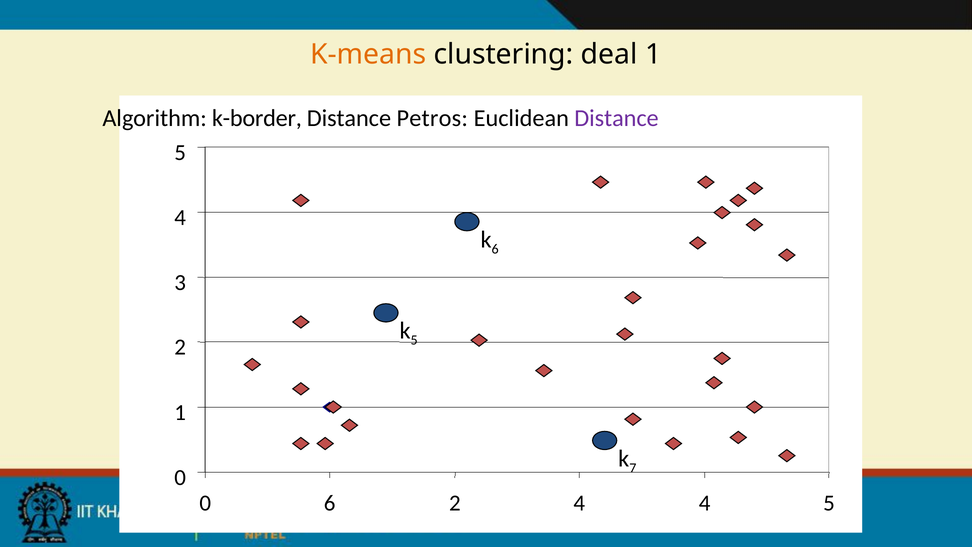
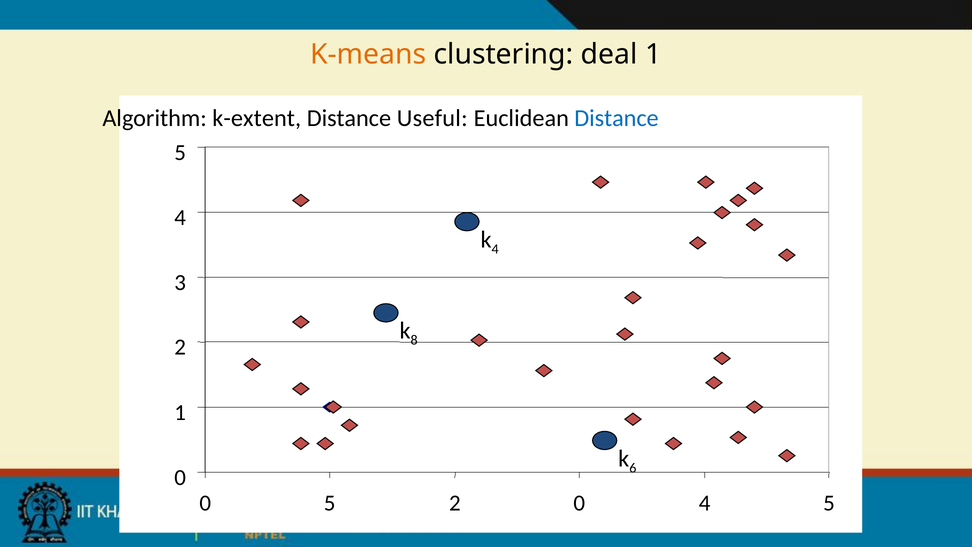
k-border: k-border -> k-extent (257, 118)
Petros: Petros -> Useful (432, 118)
Distance colour: purple -> blue (617, 118)
6: 6 -> 4 (495, 249)
5: 5 -> 8 (414, 340)
7: 7 -> 6 (633, 468)
0 6: 6 -> 5 (330, 503)
2 4: 4 -> 0 (579, 503)
